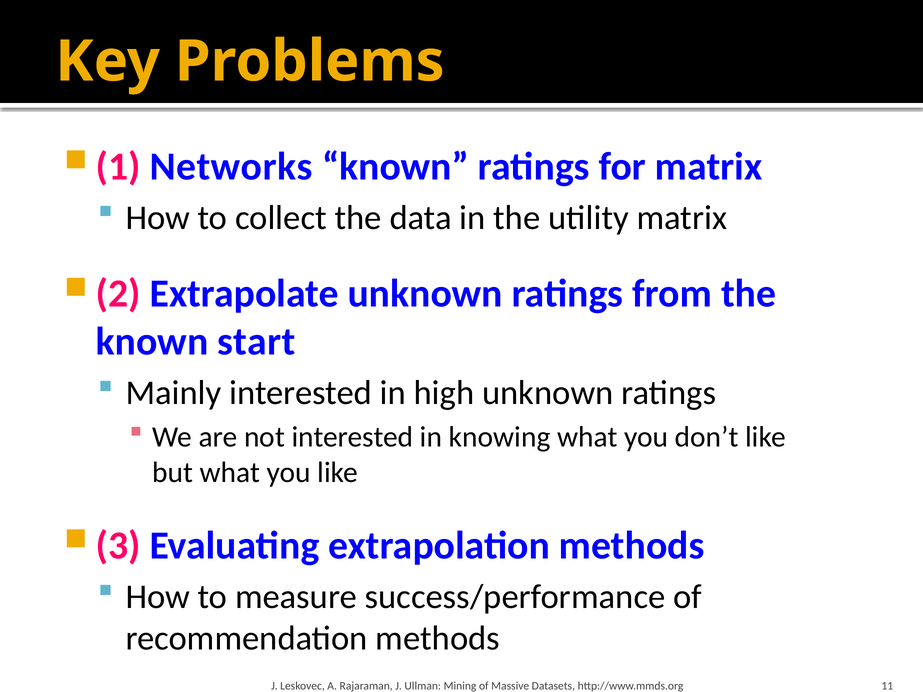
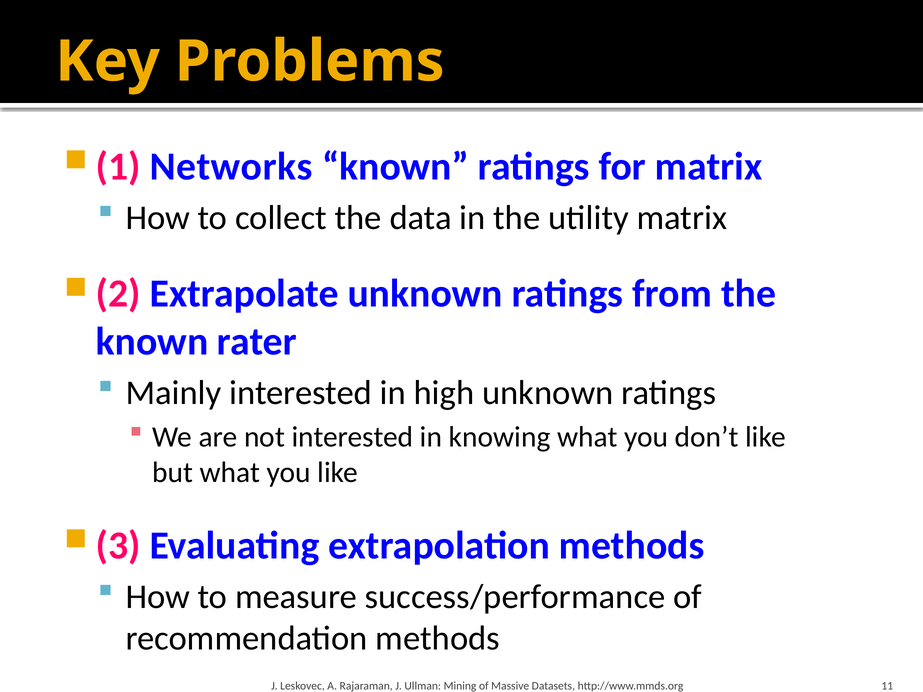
start: start -> rater (257, 342)
